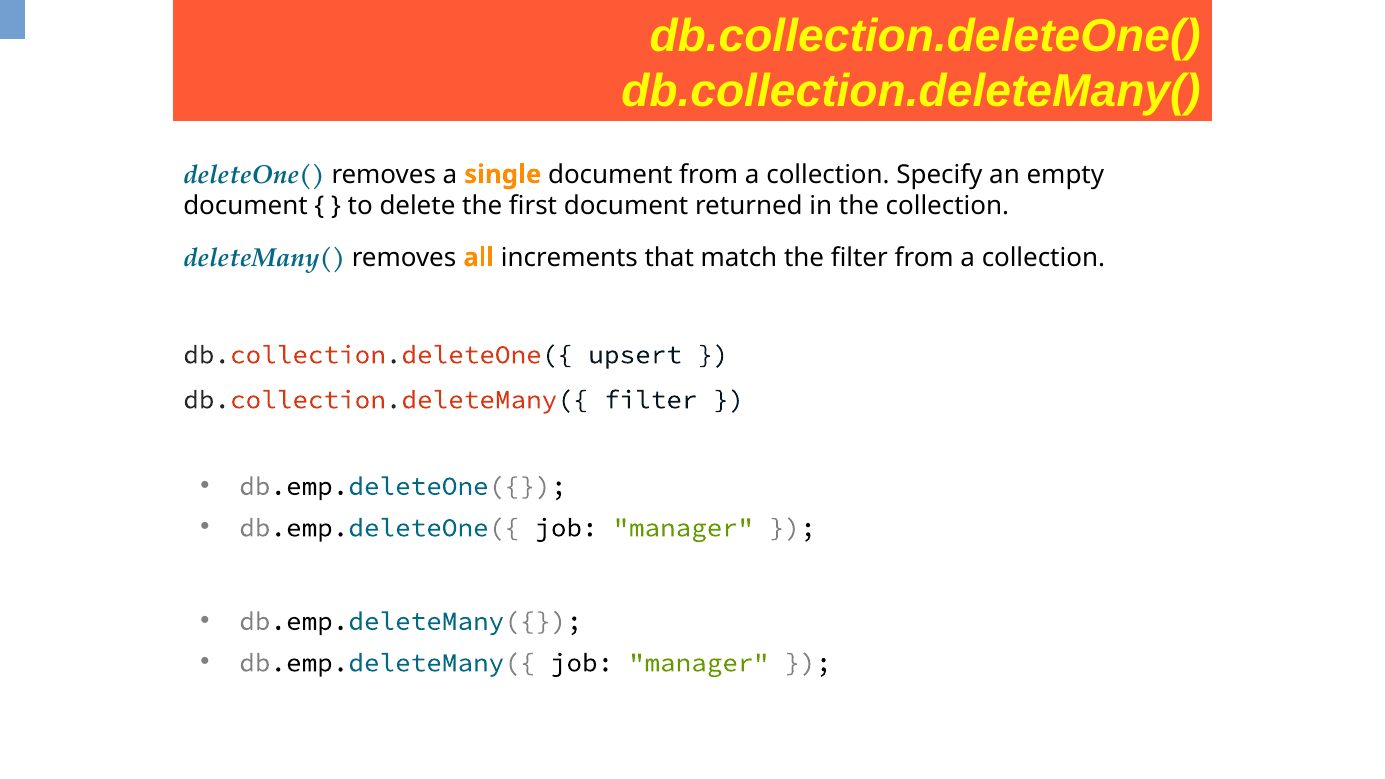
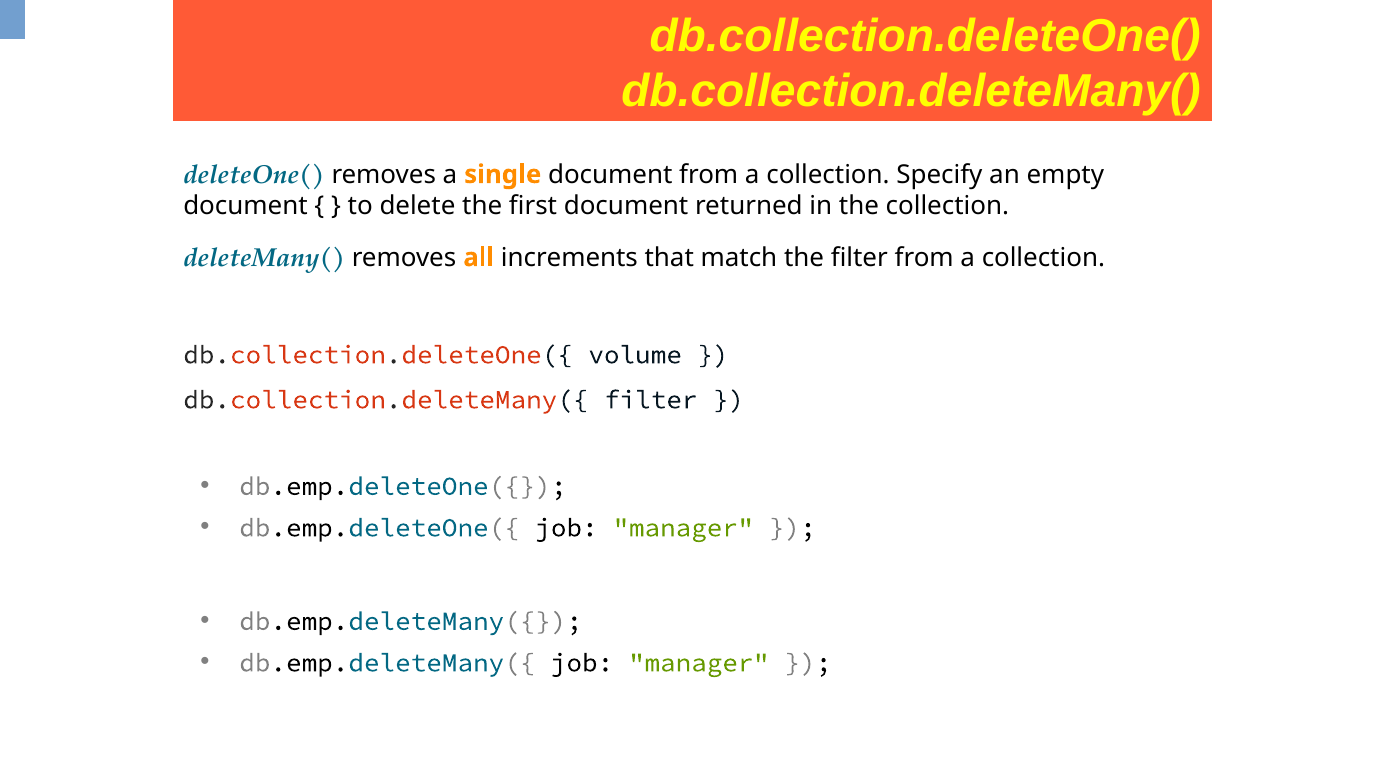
upsert: upsert -> volume (635, 355)
